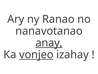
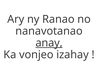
vonjeo underline: present -> none (36, 54)
